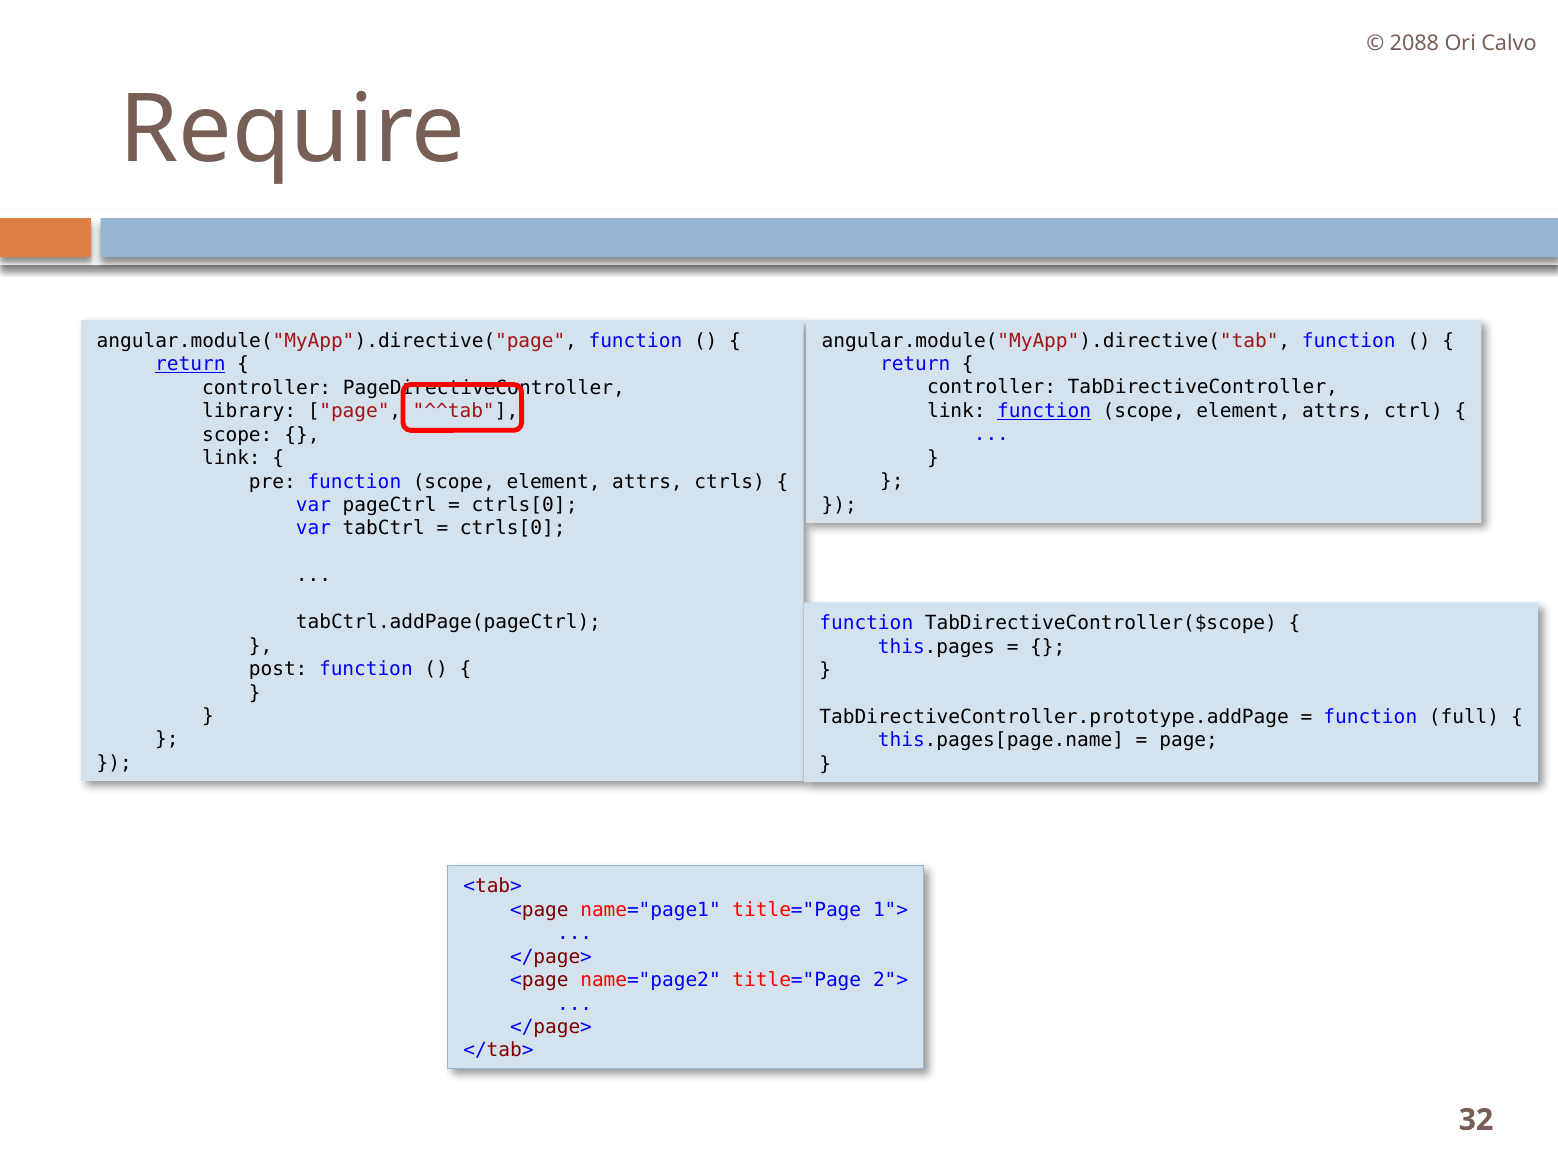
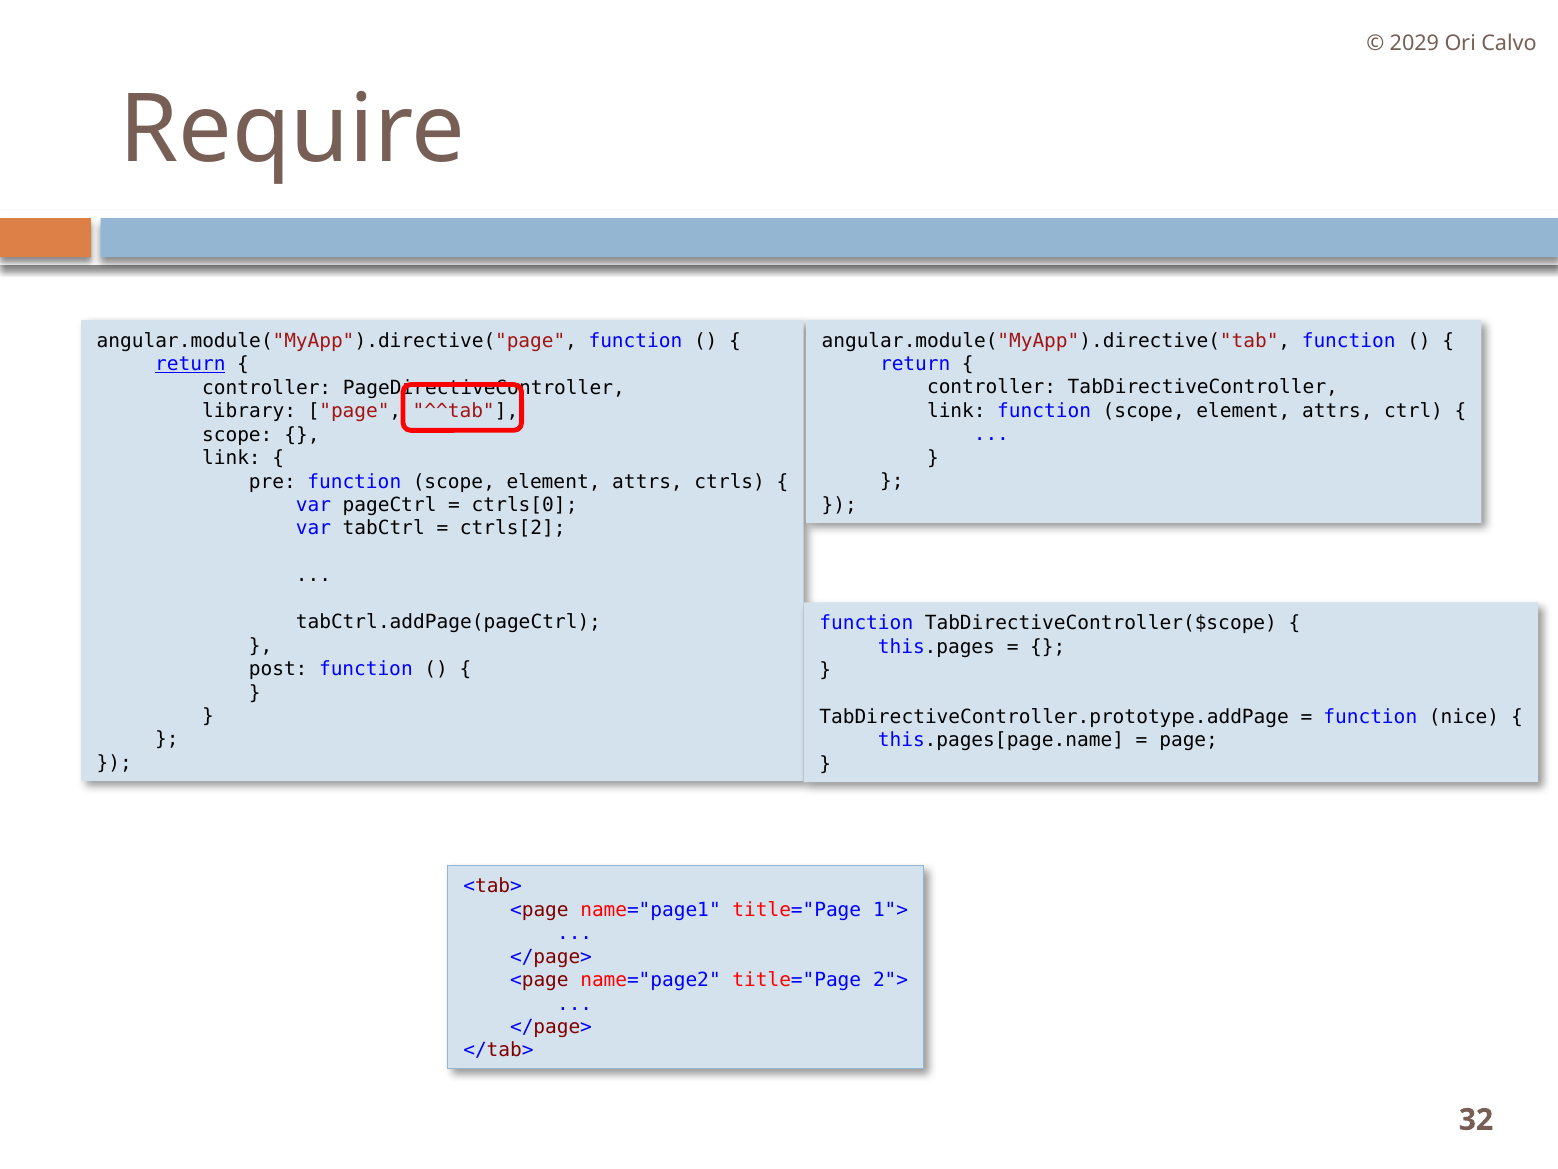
2088: 2088 -> 2029 (1414, 44)
function underline: present -> none (1044, 411)
ctrls[0: ctrls[0 -> ctrls[2 (513, 528)
full: full -> nice (1464, 717)
